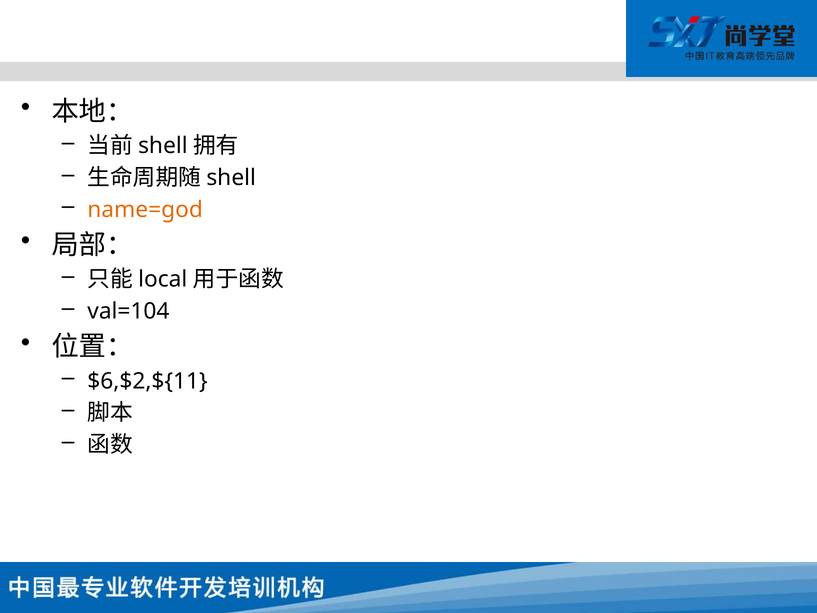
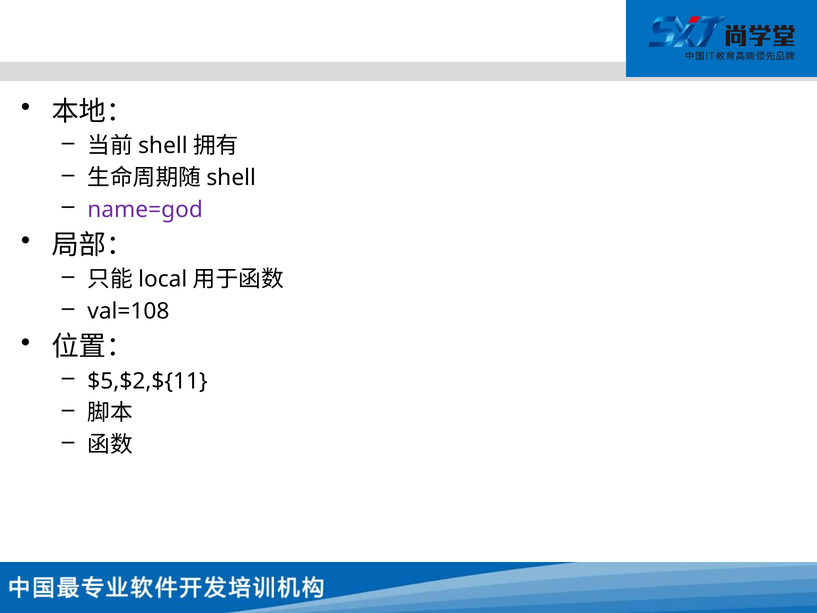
name=god colour: orange -> purple (145, 209)
val=104: val=104 -> val=108 (128, 311)
$6,$2,${11: $6,$2,${11 -> $5,$2,${11 (148, 381)
